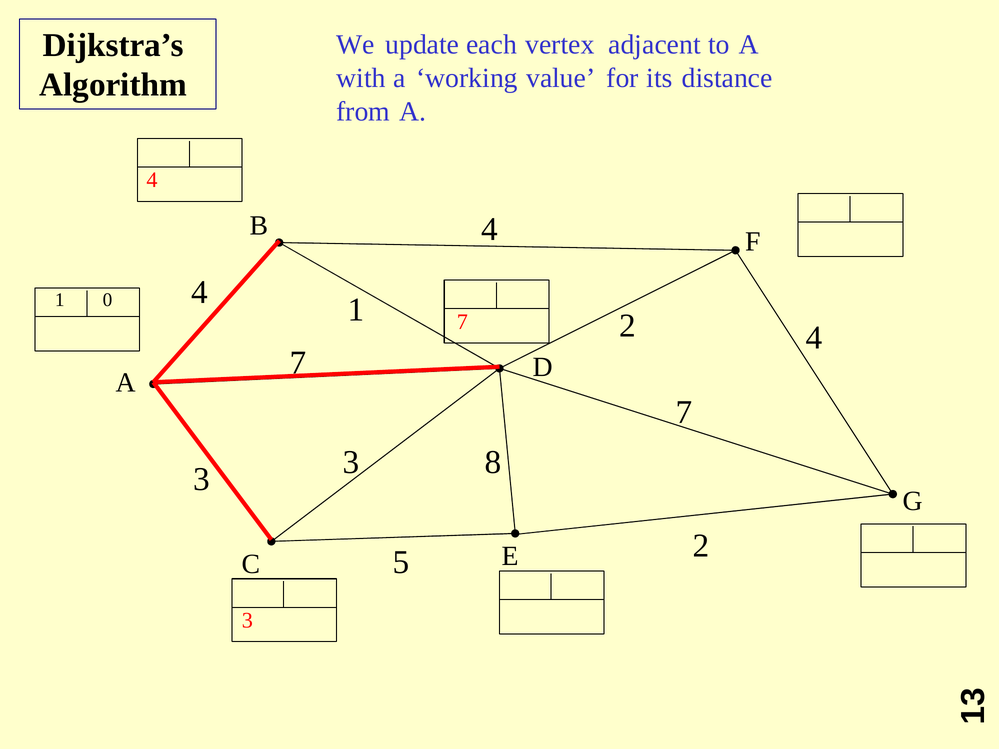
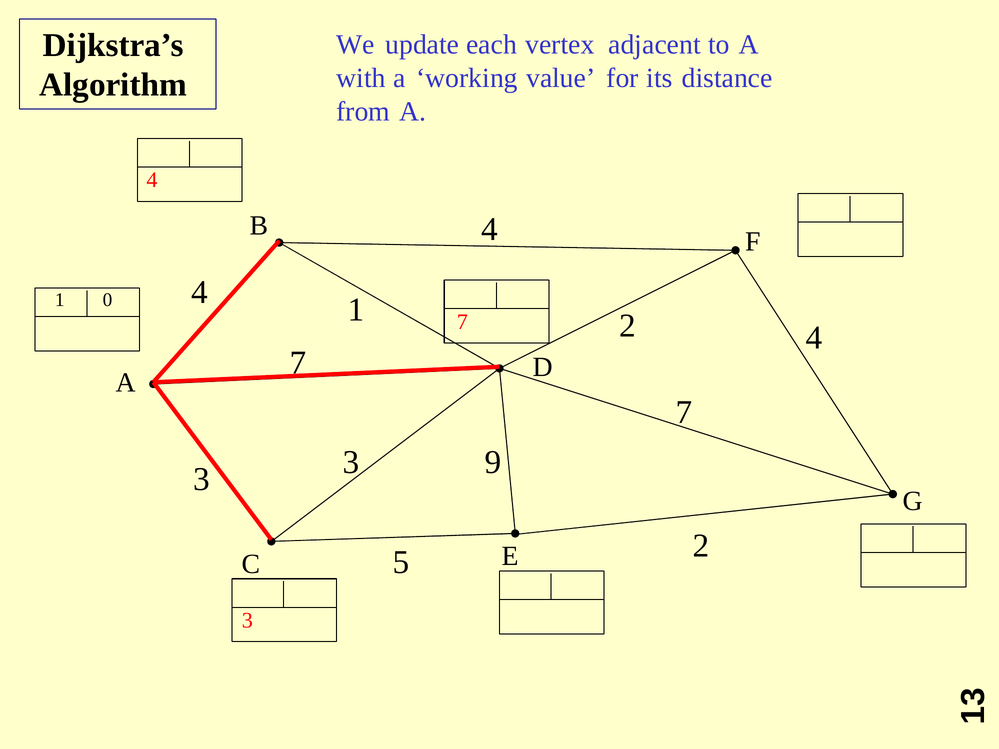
8: 8 -> 9 (493, 463)
